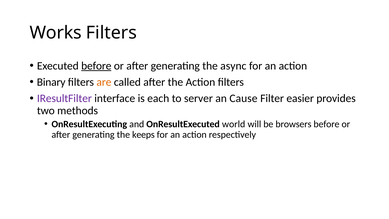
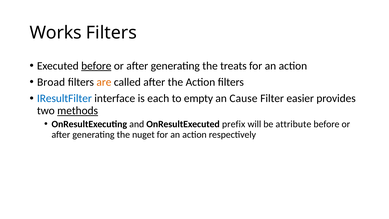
async: async -> treats (233, 66)
Binary: Binary -> Broad (51, 82)
IResultFilter colour: purple -> blue (64, 98)
server: server -> empty (198, 98)
methods underline: none -> present (78, 111)
world: world -> prefix (234, 124)
browsers: browsers -> attribute (293, 124)
keeps: keeps -> nuget (143, 135)
